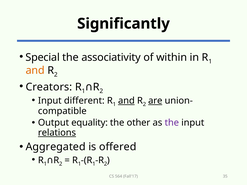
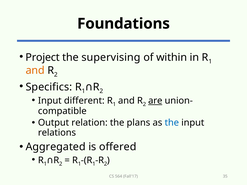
Significantly: Significantly -> Foundations (124, 24)
Special: Special -> Project (43, 58)
associativity: associativity -> supervising (111, 58)
Creators: Creators -> Specifics (49, 87)
and underline: present -> none (126, 101)
equality: equality -> relation (90, 123)
other: other -> plans (138, 123)
the colour: purple -> blue (172, 123)
relations underline: present -> none (57, 133)
